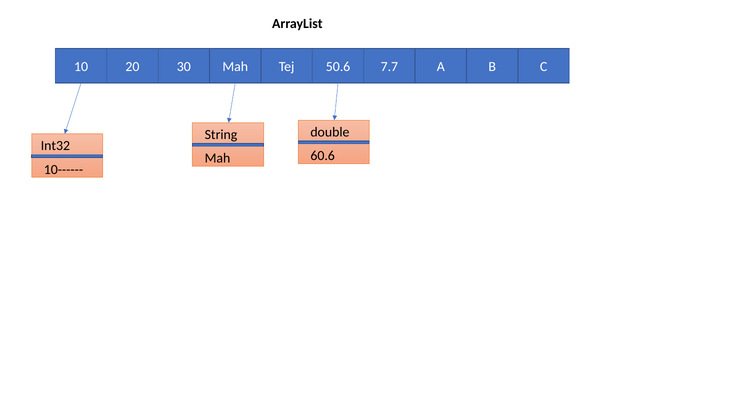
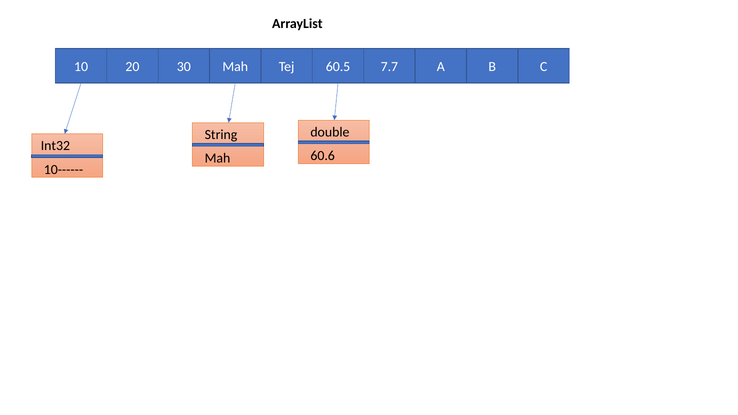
50.6: 50.6 -> 60.5 (338, 67)
